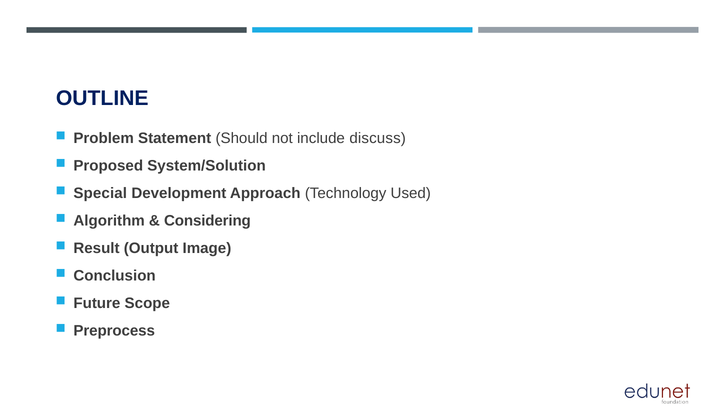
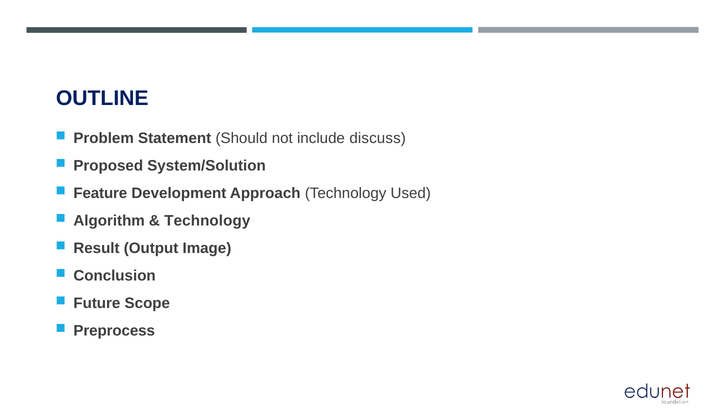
Special: Special -> Feature (100, 193)
Considering: Considering -> Technology (207, 221)
